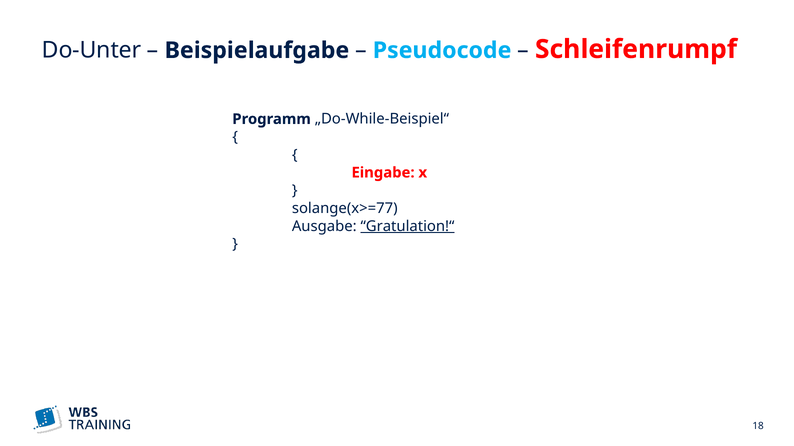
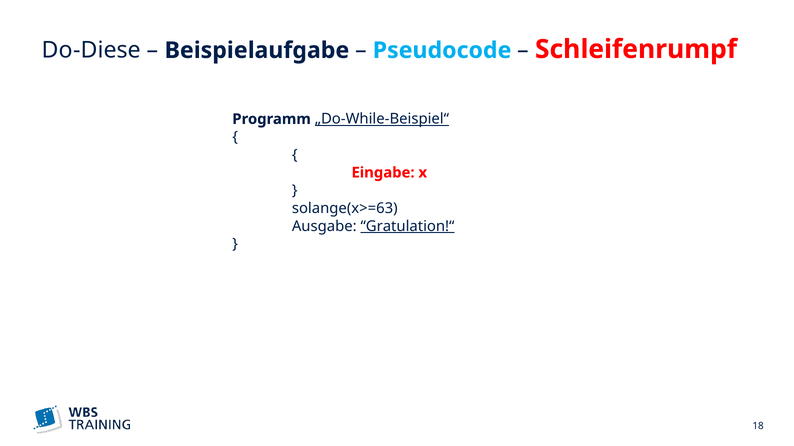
Do-Unter: Do-Unter -> Do-Diese (91, 50)
„Do-While-Beispiel“ underline: none -> present (382, 119)
solange(x>=77: solange(x>=77 -> solange(x>=63 (345, 209)
